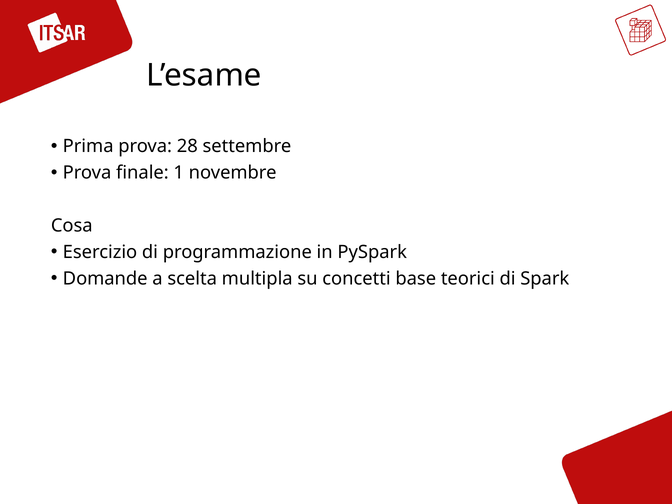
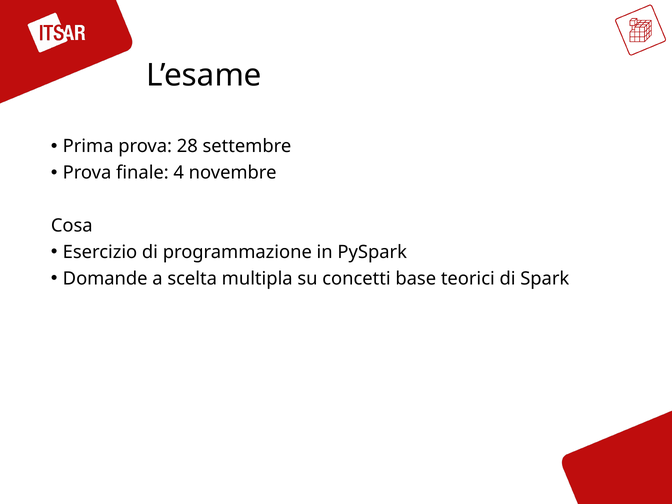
1: 1 -> 4 (179, 173)
